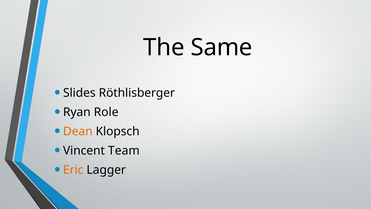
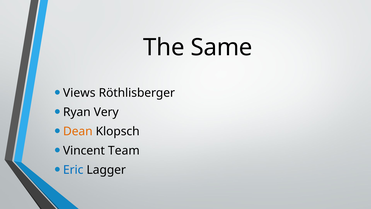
Slides: Slides -> Views (79, 93)
Role: Role -> Very (106, 112)
Eric colour: orange -> blue (73, 170)
